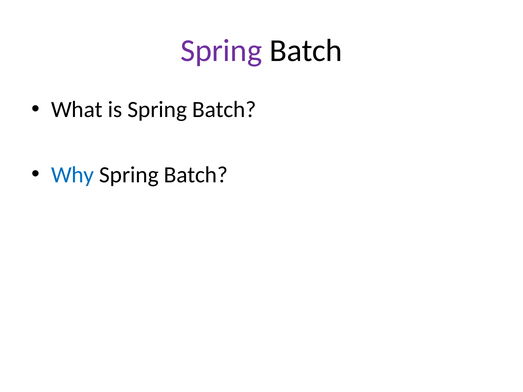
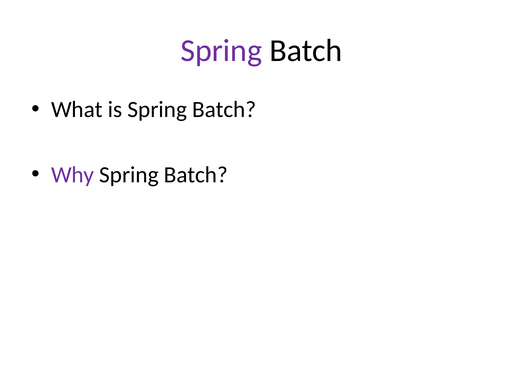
Why colour: blue -> purple (73, 175)
